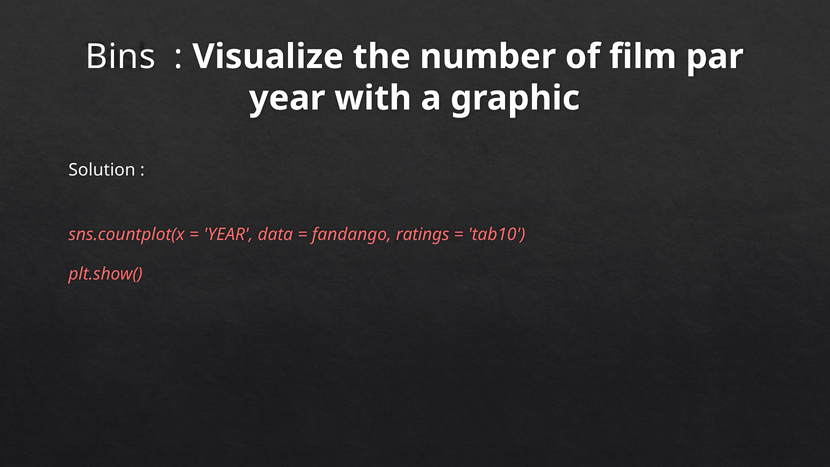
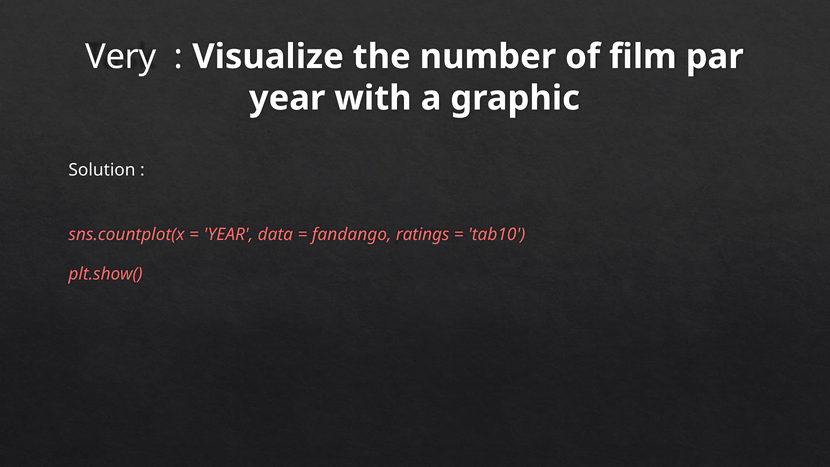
Bins: Bins -> Very (121, 57)
